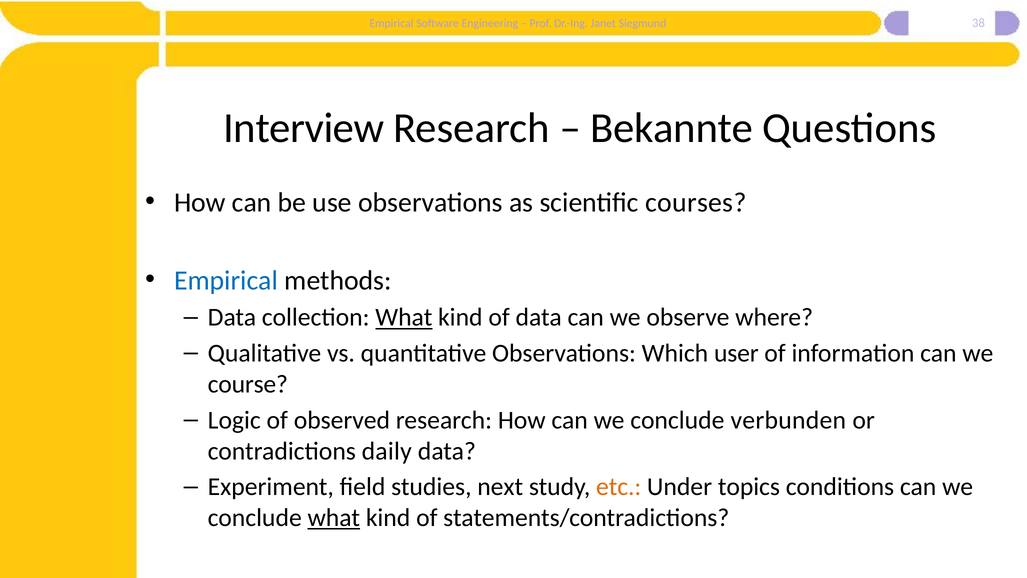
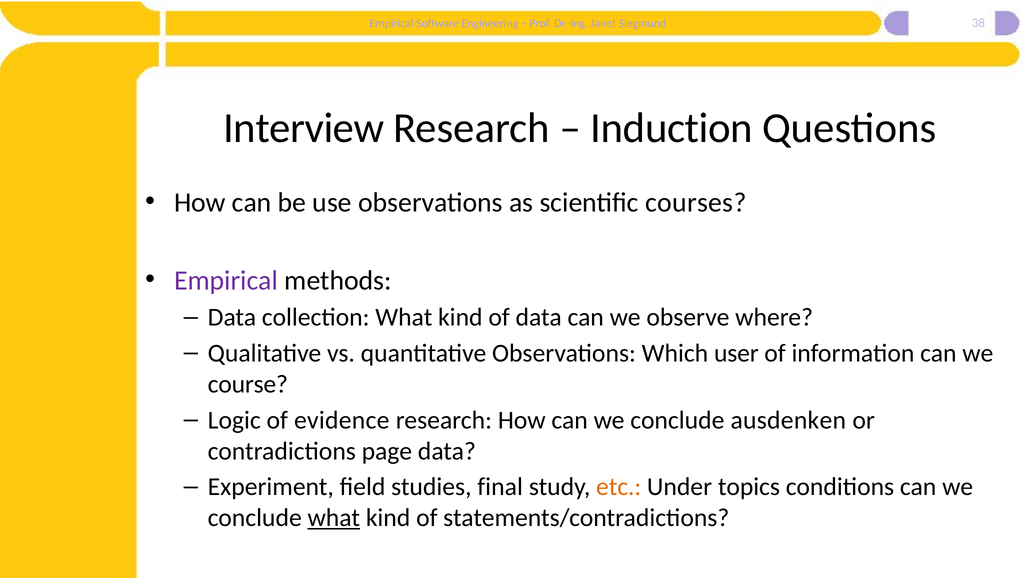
Bekannte: Bekannte -> Induction (672, 128)
Empirical colour: blue -> purple (226, 280)
What underline: present -> none (404, 317)
observed: observed -> evidence (342, 420)
verbunden: verbunden -> ausdenken (788, 420)
daily: daily -> page (387, 451)
next: next -> final (500, 487)
